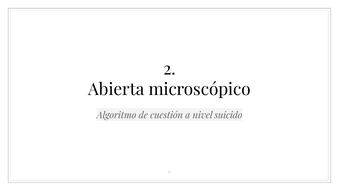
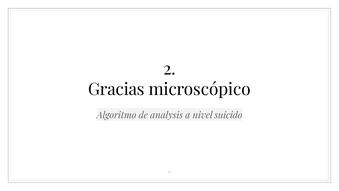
Abierta: Abierta -> Gracias (116, 89)
cuestión: cuestión -> analysis (167, 115)
